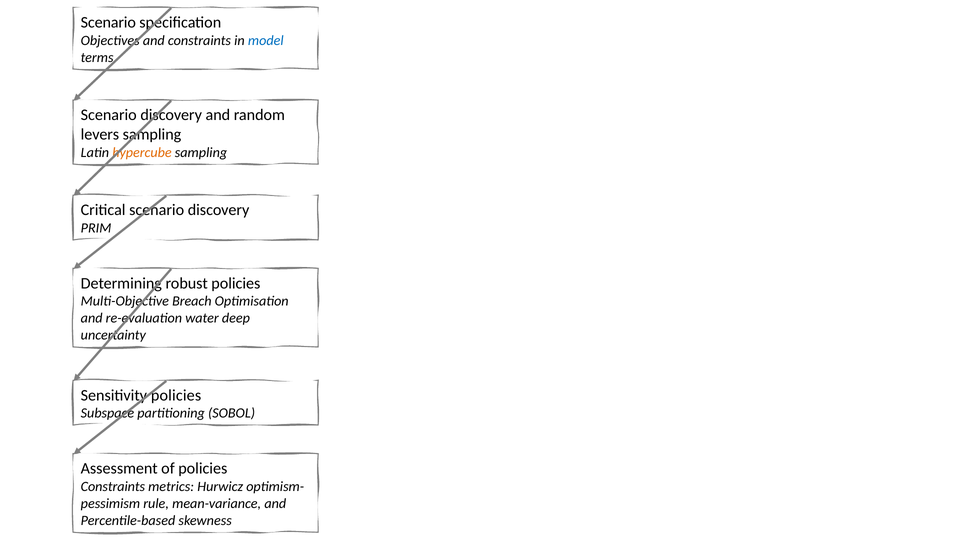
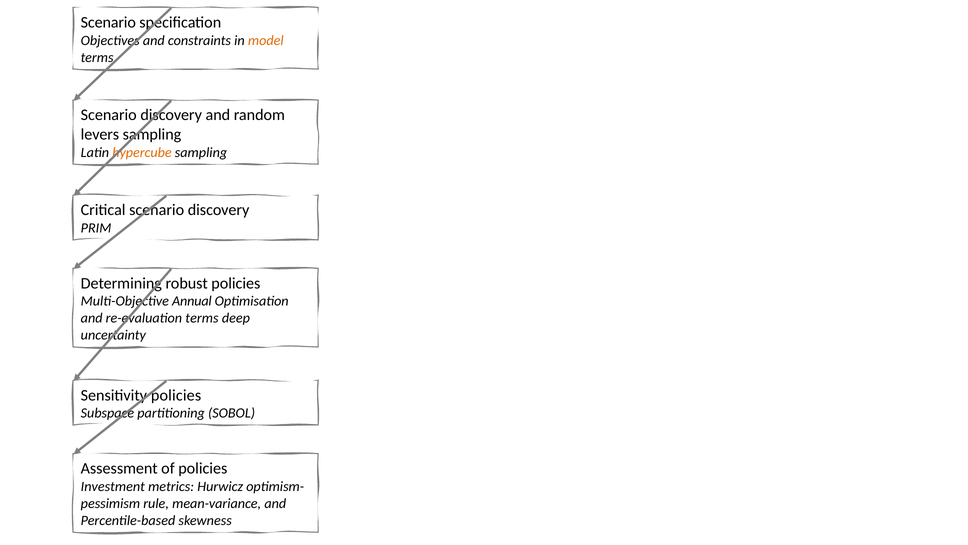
model colour: blue -> orange (266, 40)
Breach: Breach -> Annual (192, 301)
re-evaluation water: water -> terms (202, 318)
Constraints: Constraints -> Investment (113, 486)
